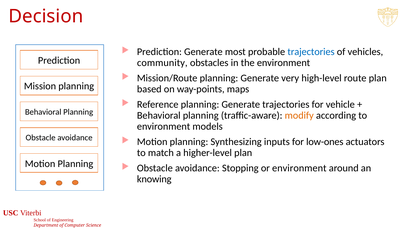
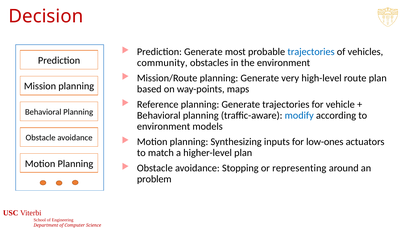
modify colour: orange -> blue (299, 115)
or environment: environment -> representing (299, 168)
knowing: knowing -> problem (154, 179)
